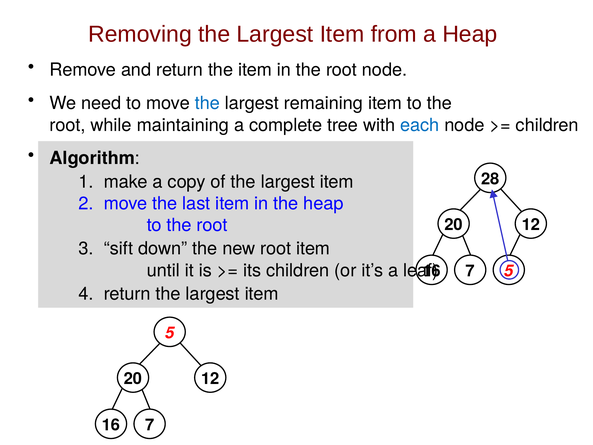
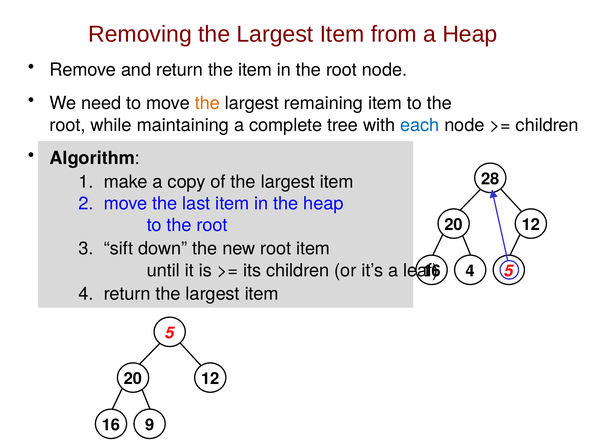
the colour: blue -> orange (207, 103)
7: 7 -> 4 (470, 271)
7: 7 -> 9 (150, 425)
